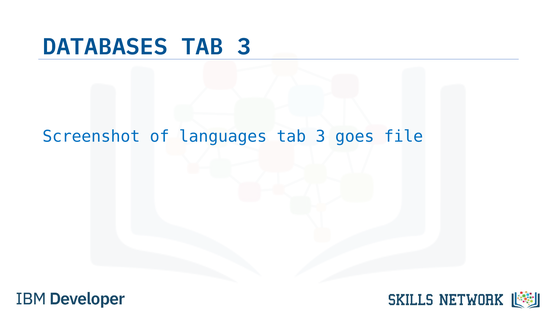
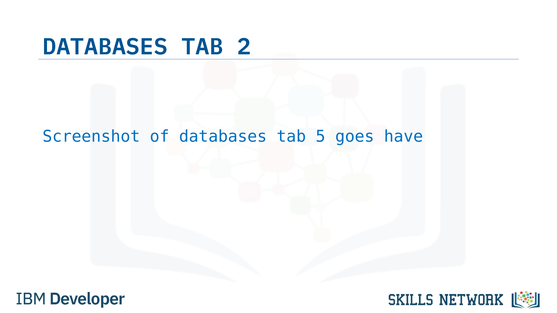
3: 3 -> 2 (244, 47)
of languages: languages -> databases (223, 137)
3: 3 -> 5 (321, 137)
file: file -> have (404, 137)
